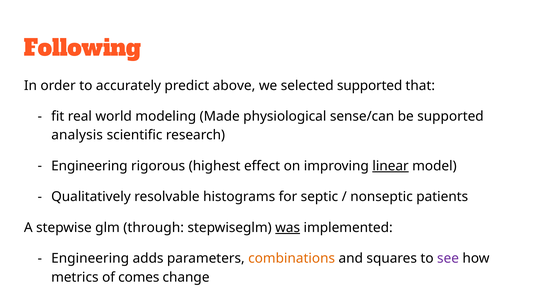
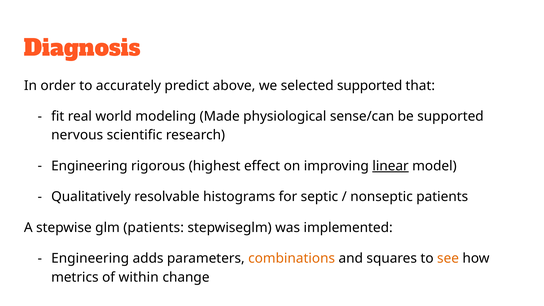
Following: Following -> Diagnosis (82, 48)
analysis: analysis -> nervous (77, 135)
glm through: through -> patients (154, 228)
was underline: present -> none (288, 228)
see colour: purple -> orange (448, 259)
comes: comes -> within (139, 277)
